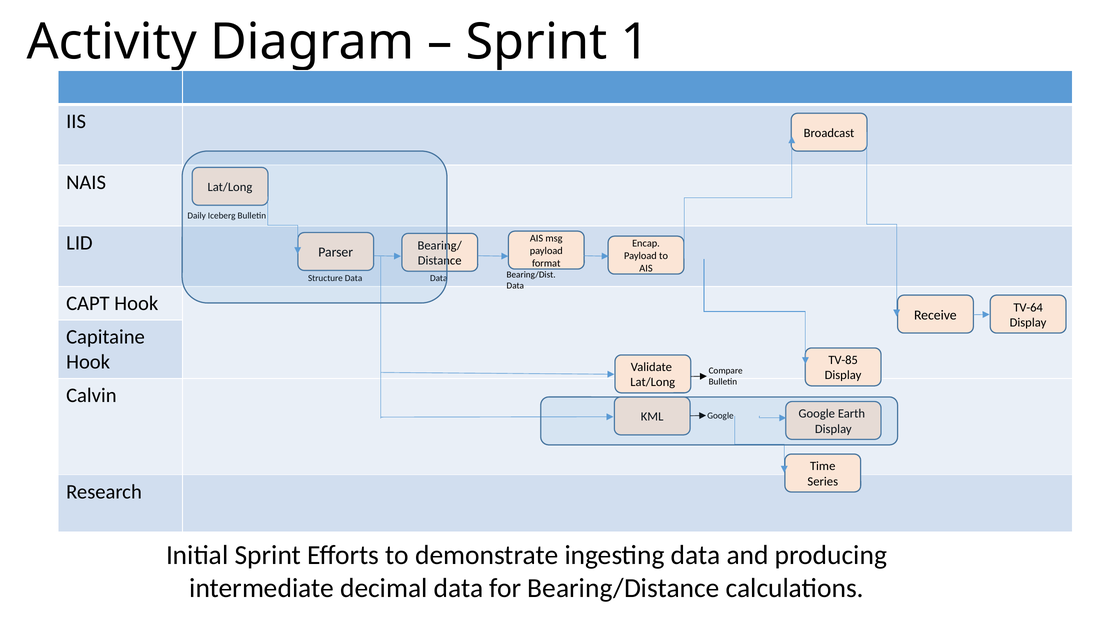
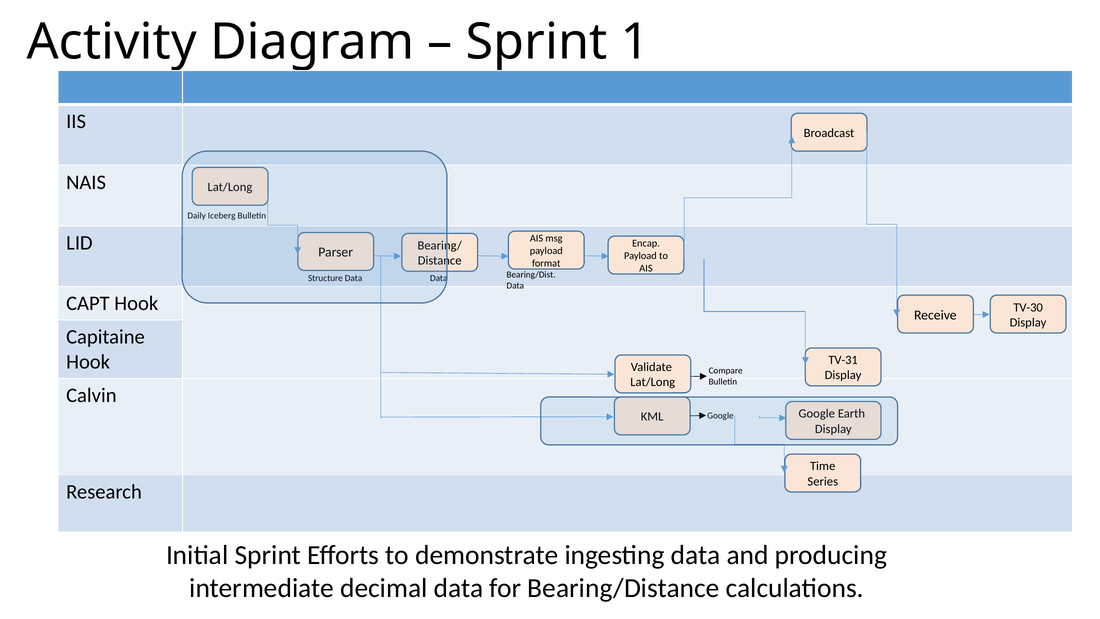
TV-64: TV-64 -> TV-30 (1028, 307)
TV-85: TV-85 -> TV-31 (843, 360)
